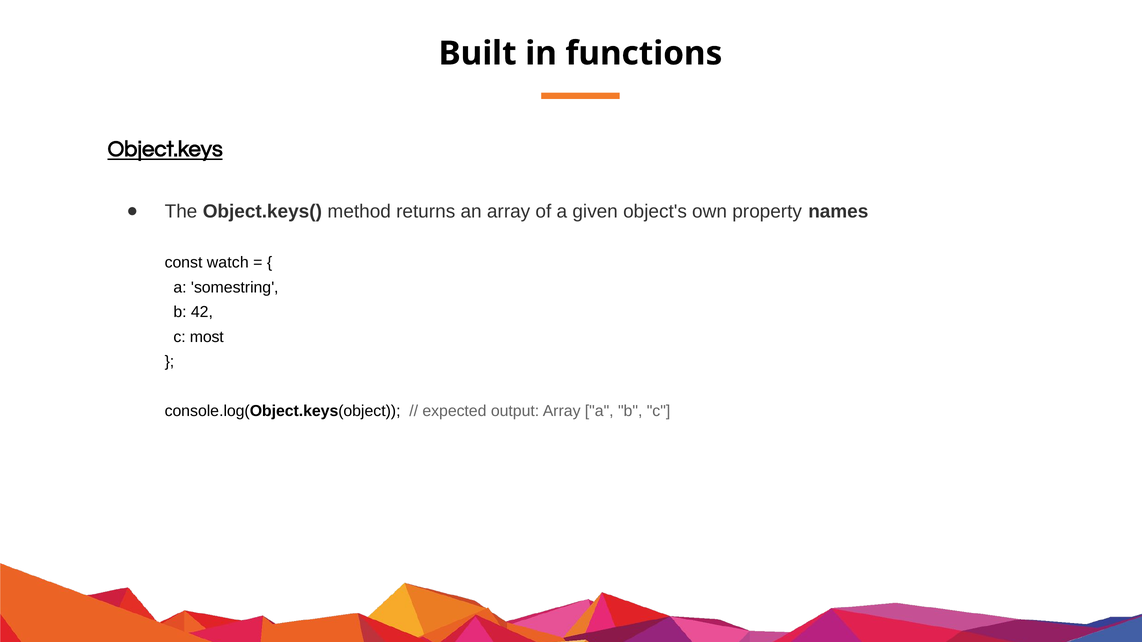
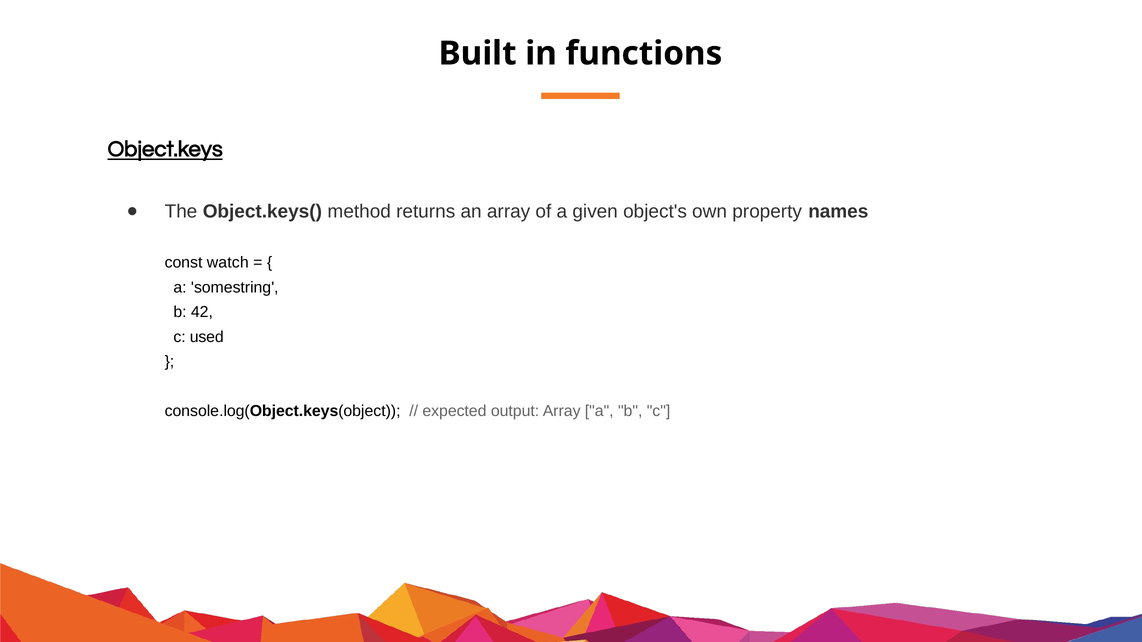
most: most -> used (207, 337)
